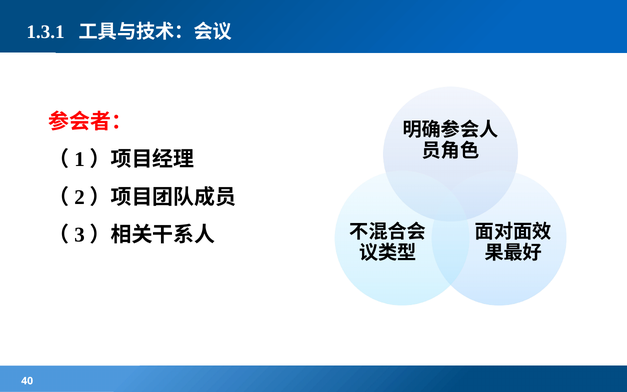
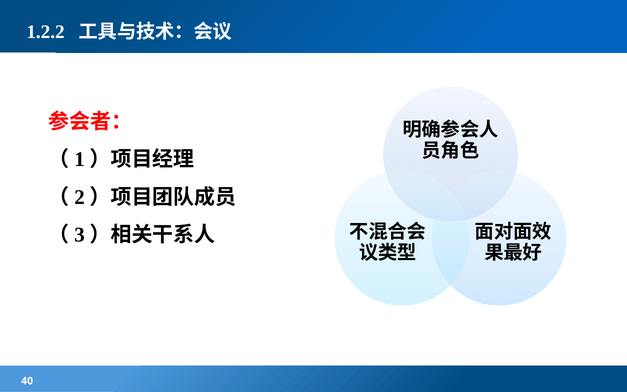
1.3.1: 1.3.1 -> 1.2.2 (46, 32)
